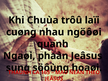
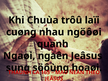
phaàn: phaàn -> ngaên (53, 56)
